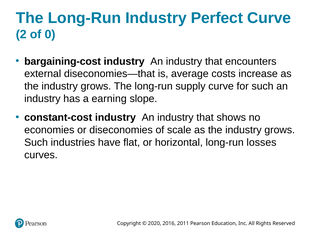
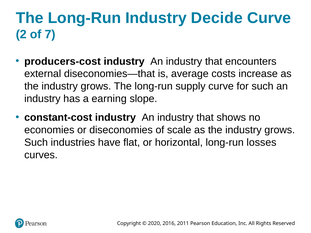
Perfect: Perfect -> Decide (217, 18)
0: 0 -> 7 (50, 34)
bargaining-cost: bargaining-cost -> producers-cost (62, 61)
